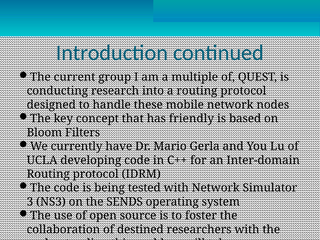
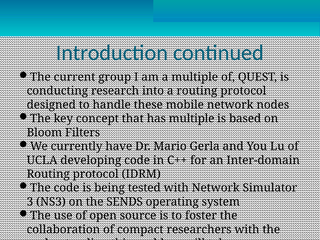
has friendly: friendly -> multiple (192, 119)
destined: destined -> compact (140, 229)
